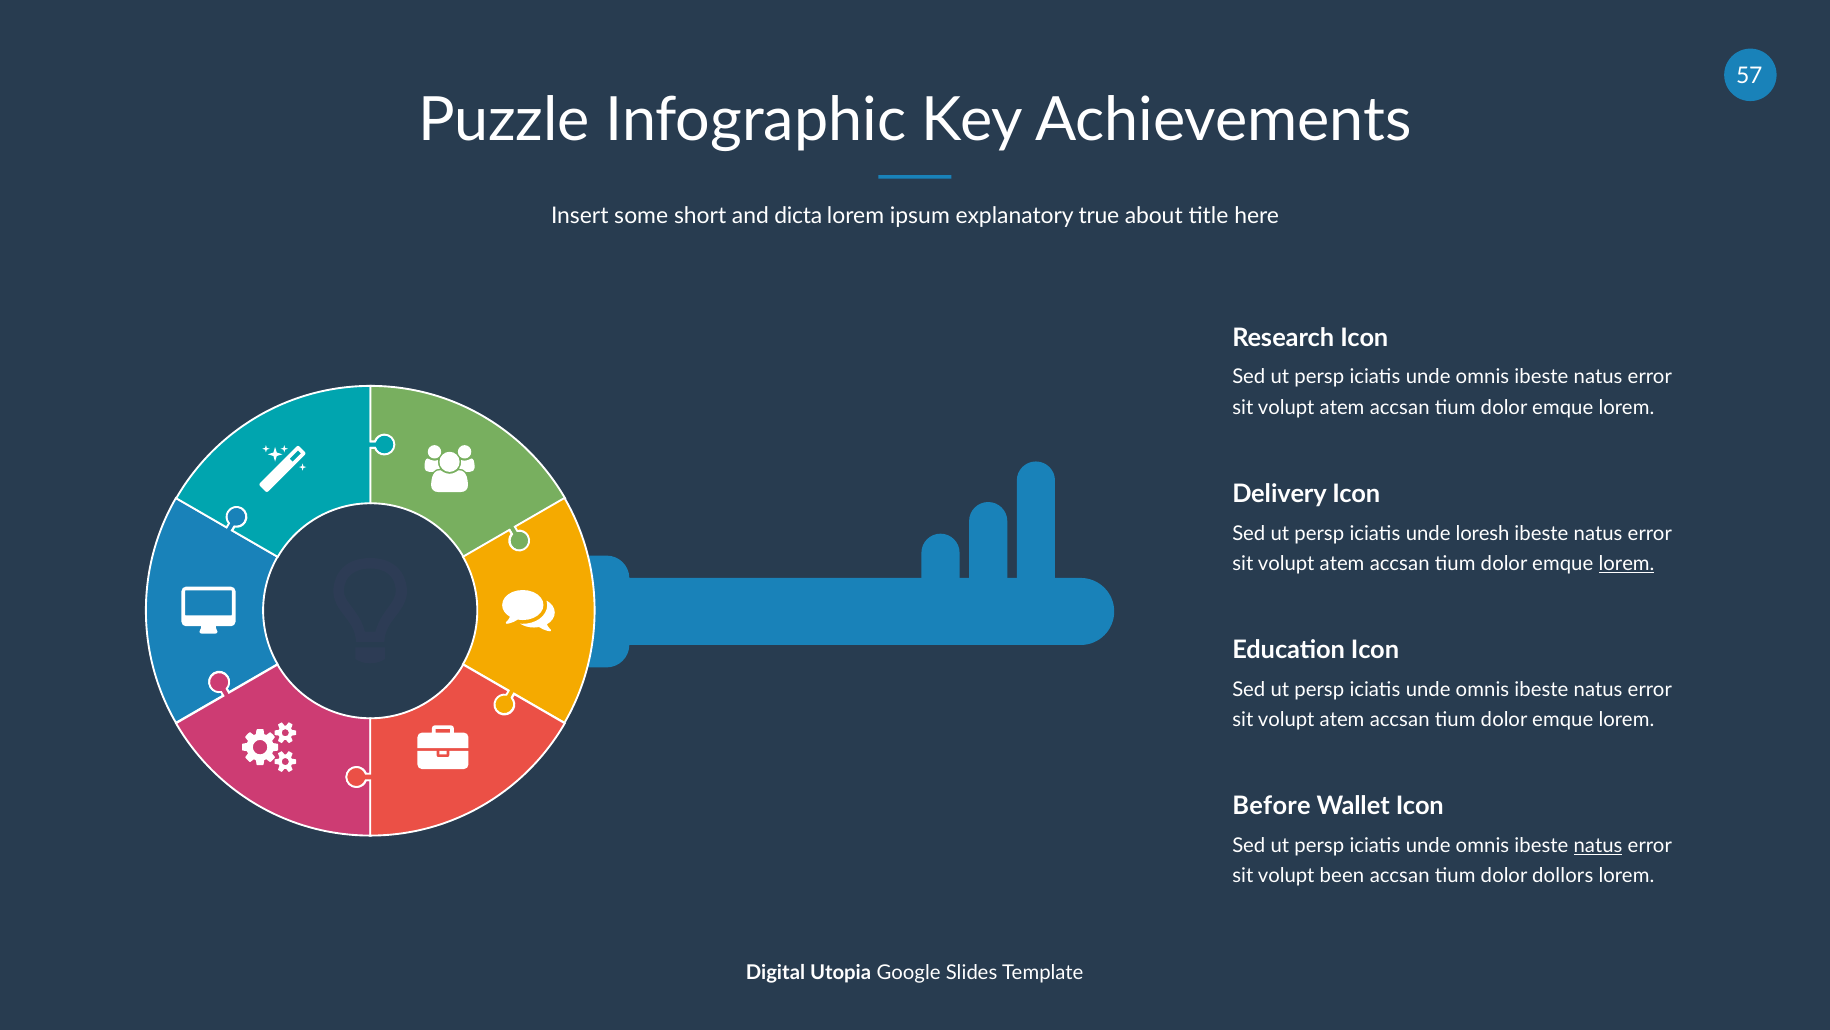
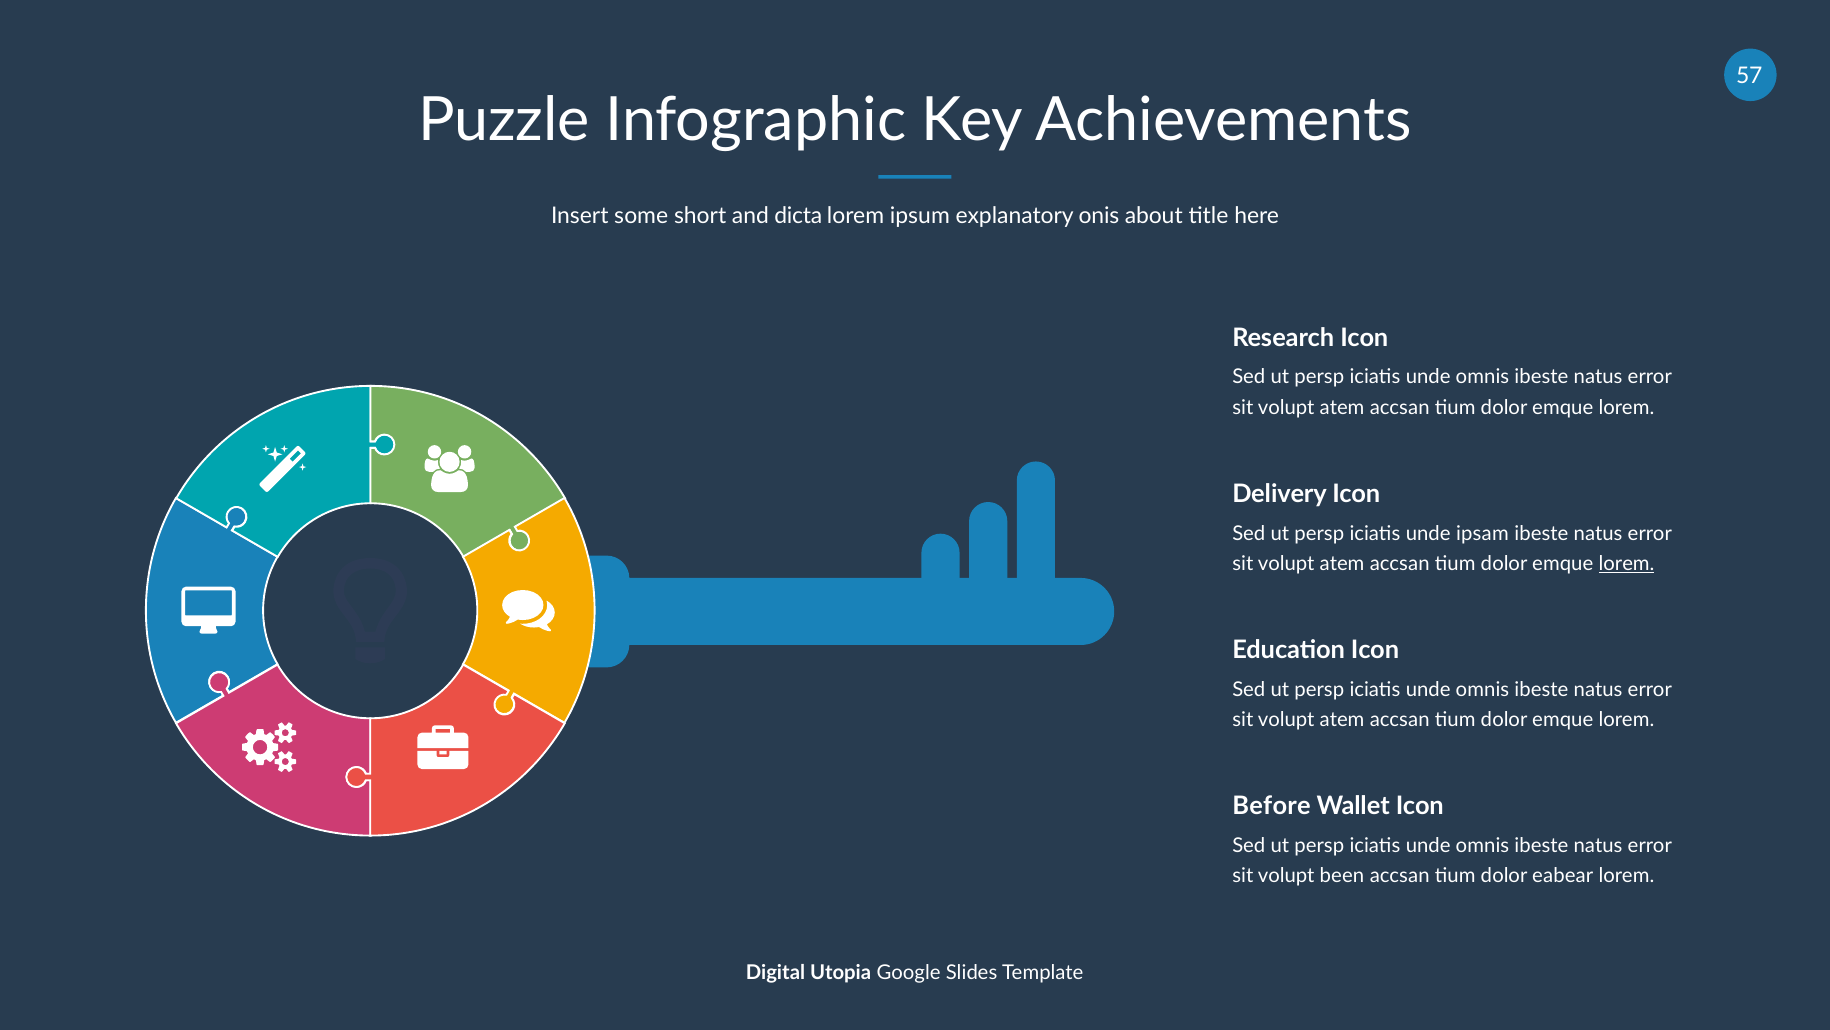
true: true -> onis (1099, 216)
loresh: loresh -> ipsam (1482, 533)
natus underline: present -> none (1598, 845)
dollors: dollors -> eabear (1563, 875)
